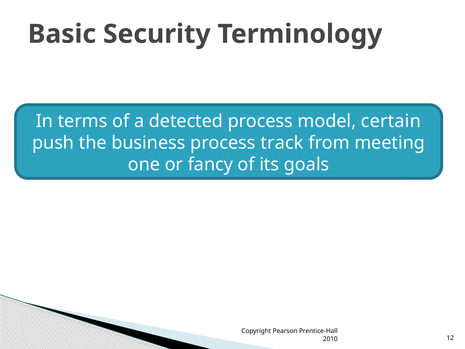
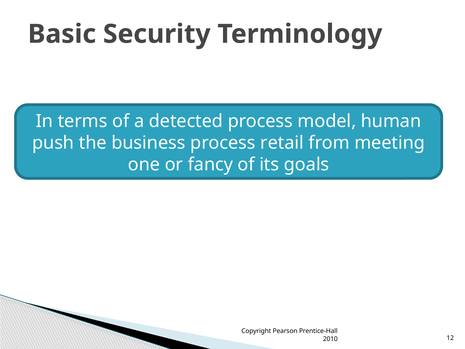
certain: certain -> human (391, 121)
track: track -> retail (282, 143)
